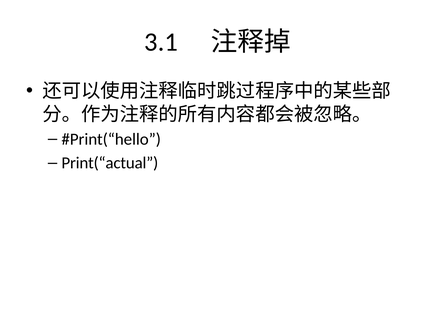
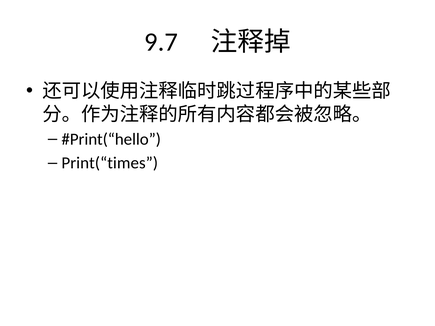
3.1: 3.1 -> 9.7 (161, 42)
Print(“actual: Print(“actual -> Print(“times (110, 163)
